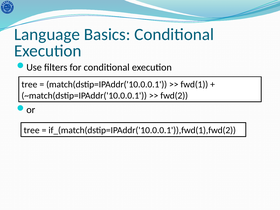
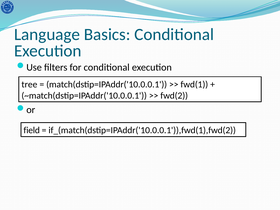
tree: tree -> field (32, 130)
